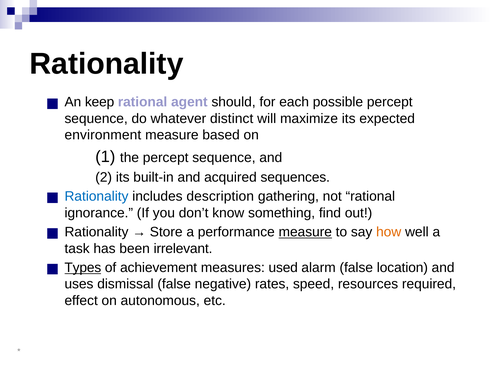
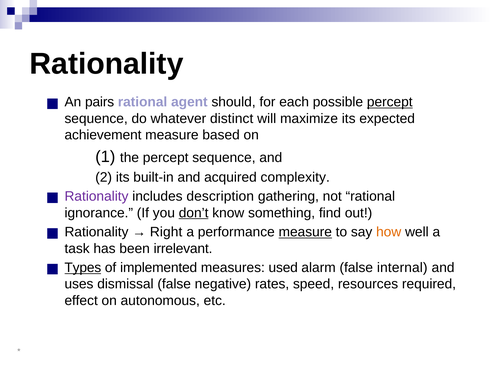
keep: keep -> pairs (100, 102)
percept underline: none -> present (390, 102)
environment: environment -> achievement (103, 135)
sequences: sequences -> complexity (295, 177)
Rationality colour: blue -> purple (96, 196)
don’t underline: none -> present (194, 213)
Store: Store -> Right (166, 232)
achievement: achievement -> implemented (159, 268)
location: location -> internal (402, 268)
